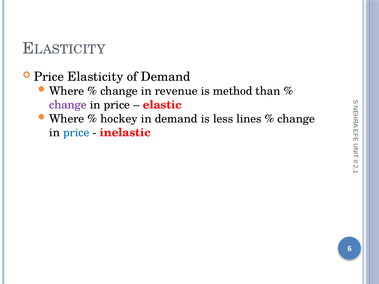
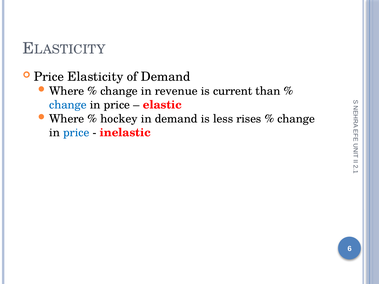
method: method -> current (233, 91)
change colour: purple -> blue (68, 105)
lines: lines -> rises (249, 119)
